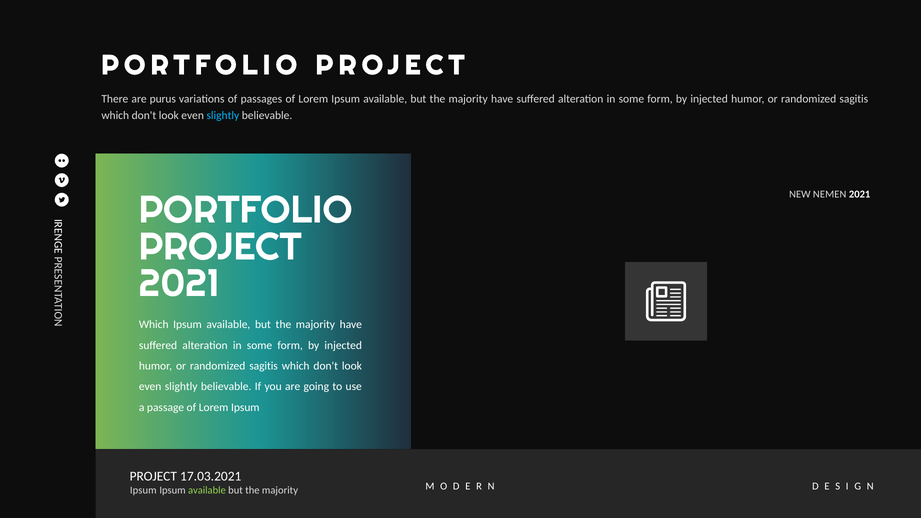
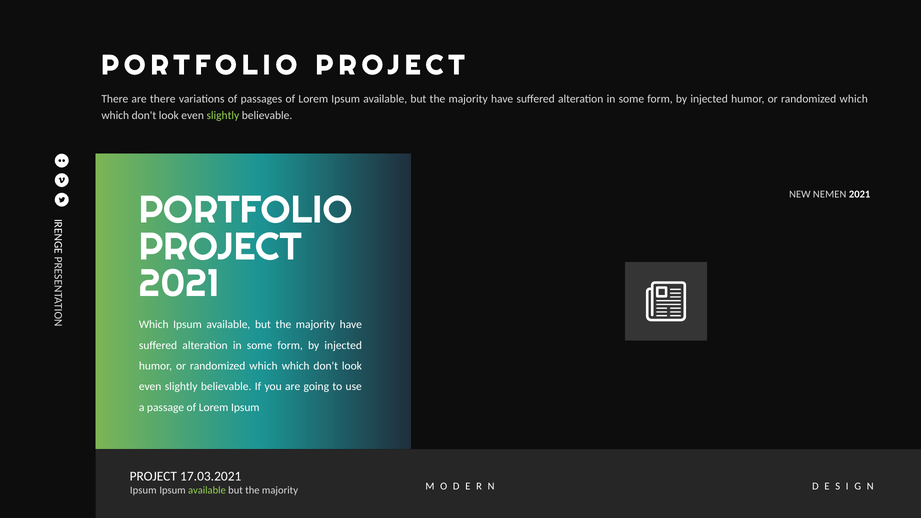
are purus: purus -> there (163, 99)
sagitis: sagitis -> which (854, 99)
slightly colour: light blue -> light green (223, 116)
sagitis: sagitis -> which (263, 366)
